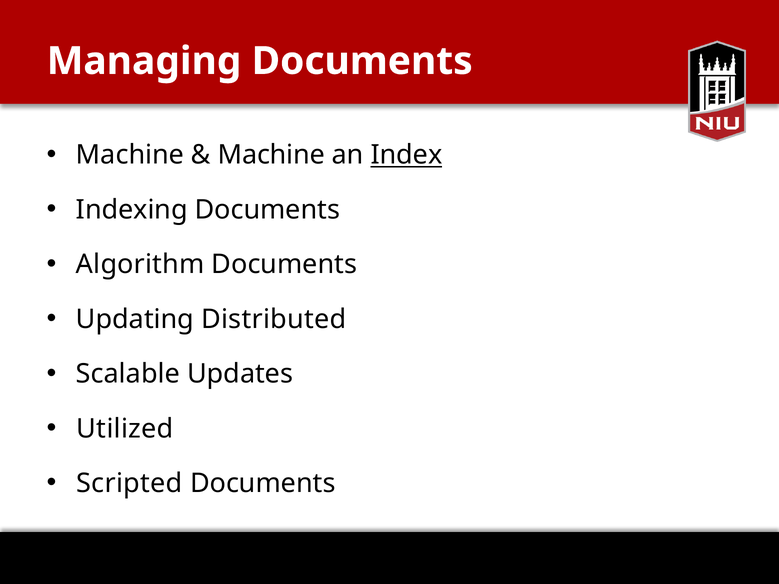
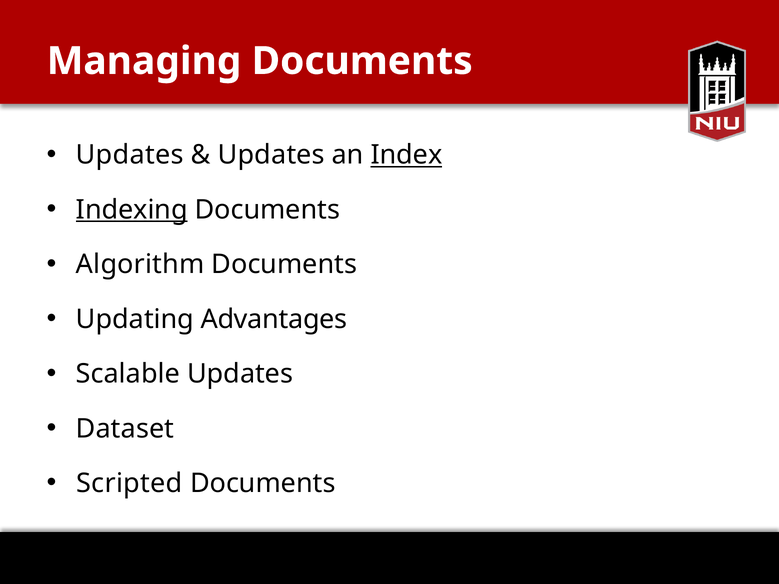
Machine: Machine -> Updates (130, 155)
Machine: Machine -> Updates (271, 155)
Indexing underline: none -> present (132, 210)
Distributed: Distributed -> Advantages (274, 319)
Utilized: Utilized -> Dataset (125, 429)
